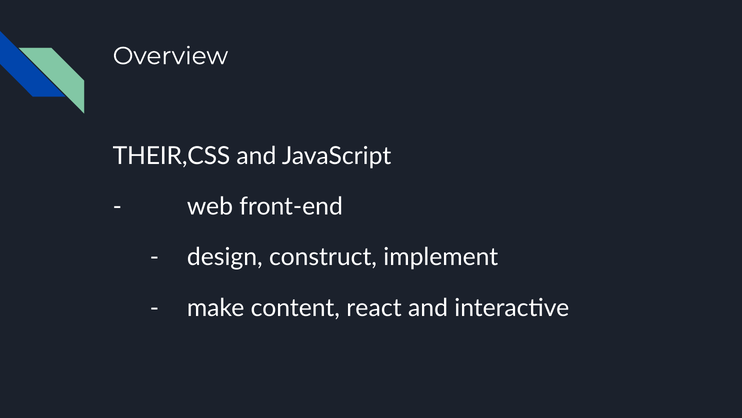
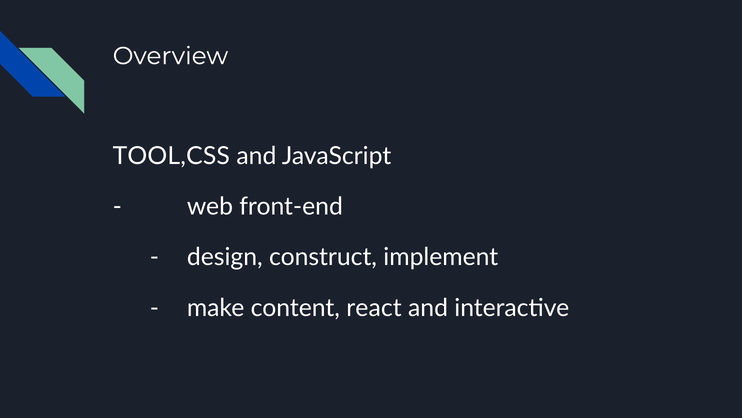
THEIR,CSS: THEIR,CSS -> TOOL,CSS (171, 156)
